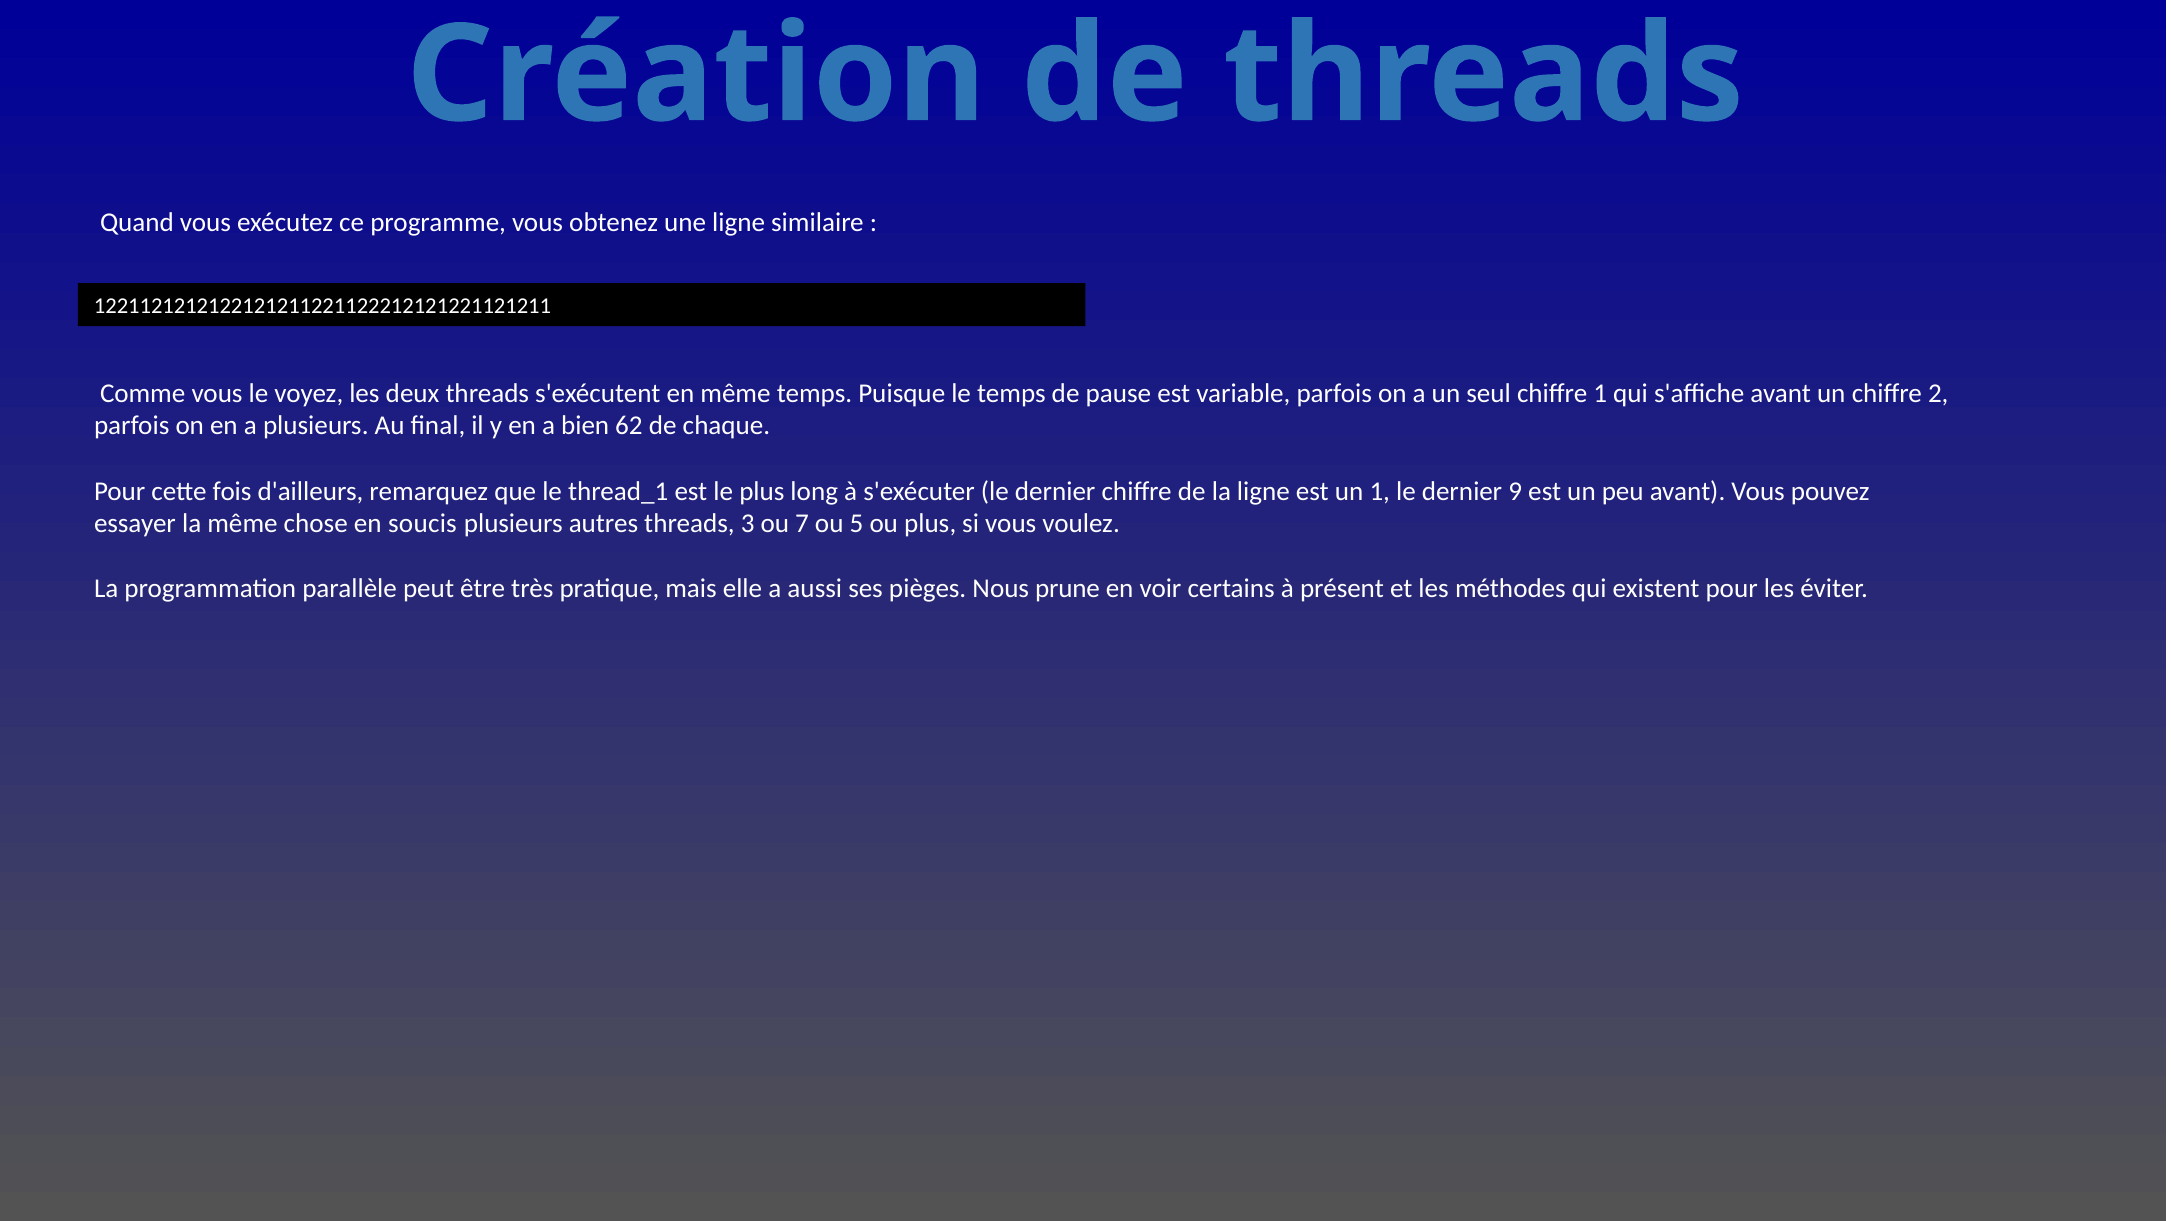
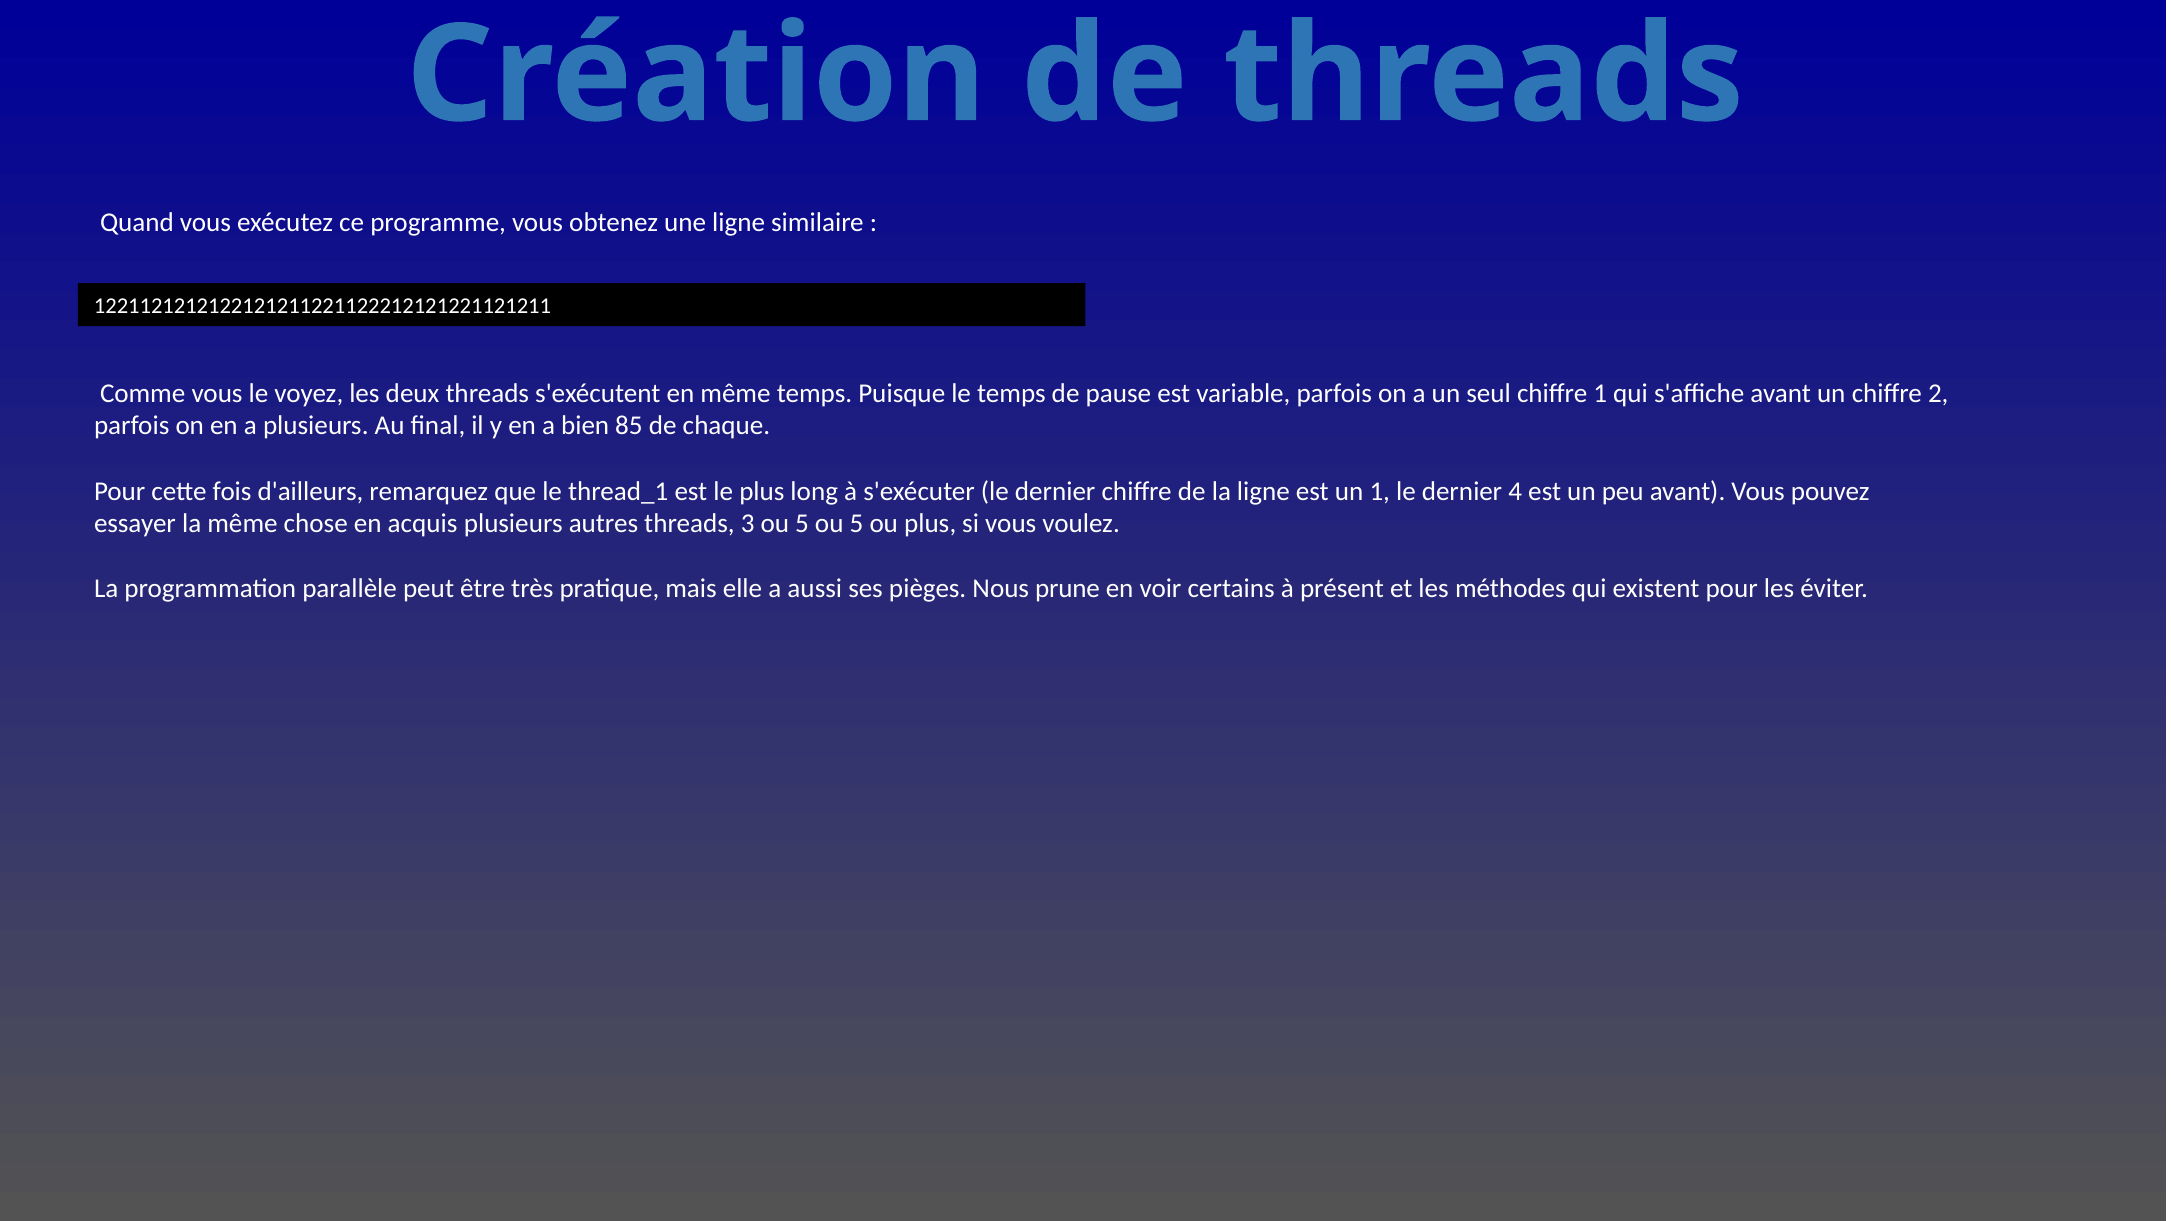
62: 62 -> 85 (629, 426)
9: 9 -> 4 (1515, 491)
soucis: soucis -> acquis (423, 524)
3 ou 7: 7 -> 5 (802, 524)
